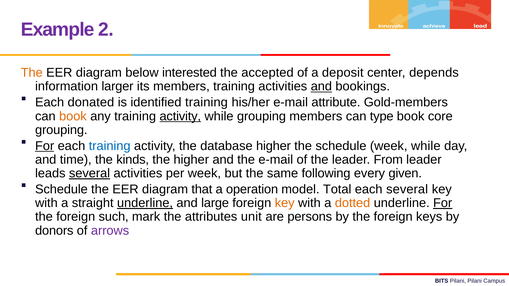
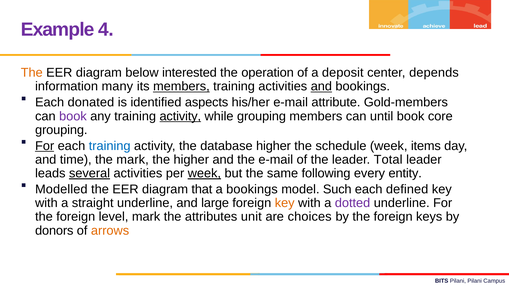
2: 2 -> 4 (106, 30)
accepted: accepted -> operation (268, 73)
larger: larger -> many (117, 87)
members underline: none -> present (181, 87)
identified training: training -> aspects (207, 103)
book colour: orange -> purple (73, 116)
type: type -> until (382, 116)
week while: while -> items (426, 146)
the kinds: kinds -> mark (133, 160)
From: From -> Total (388, 160)
week underline: none -> present (204, 174)
given: given -> entity (405, 174)
Schedule: Schedule -> Modelled (61, 190)
a operation: operation -> bookings (252, 190)
Total: Total -> Such (337, 190)
each several: several -> defined (407, 190)
underline underline: present -> none (145, 203)
dotted colour: orange -> purple (353, 203)
For underline: present -> none (443, 203)
such: such -> level (114, 217)
persons: persons -> choices (310, 217)
arrows colour: purple -> orange (110, 231)
